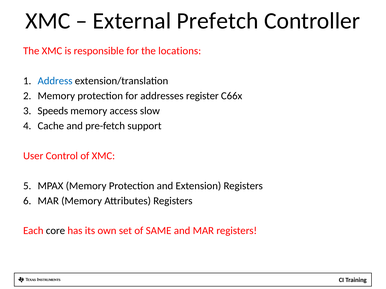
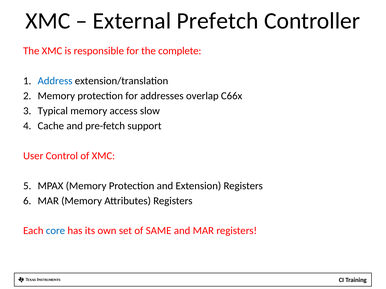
locations: locations -> complete (180, 51)
register: register -> overlap (202, 96)
Speeds: Speeds -> Typical (53, 111)
core colour: black -> blue (55, 231)
